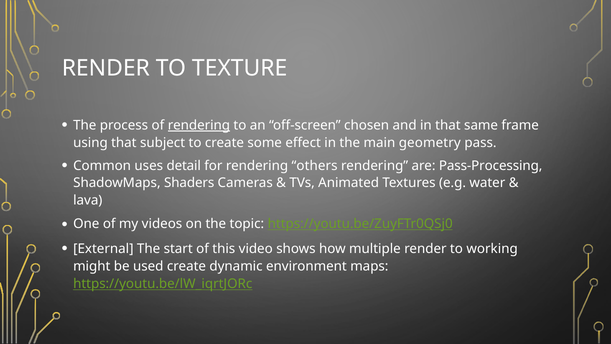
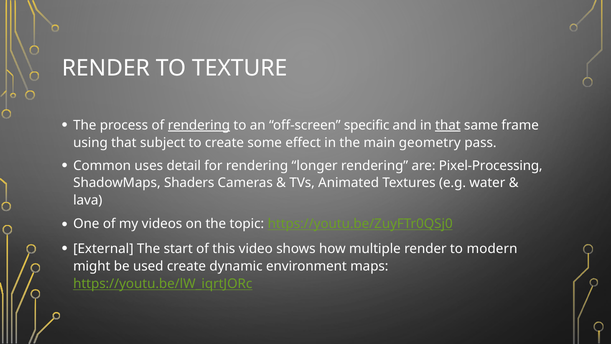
chosen: chosen -> specific (367, 125)
that underline: none -> present (448, 125)
others: others -> longer (315, 166)
Pass-Processing: Pass-Processing -> Pixel-Processing (491, 166)
working: working -> modern (492, 249)
